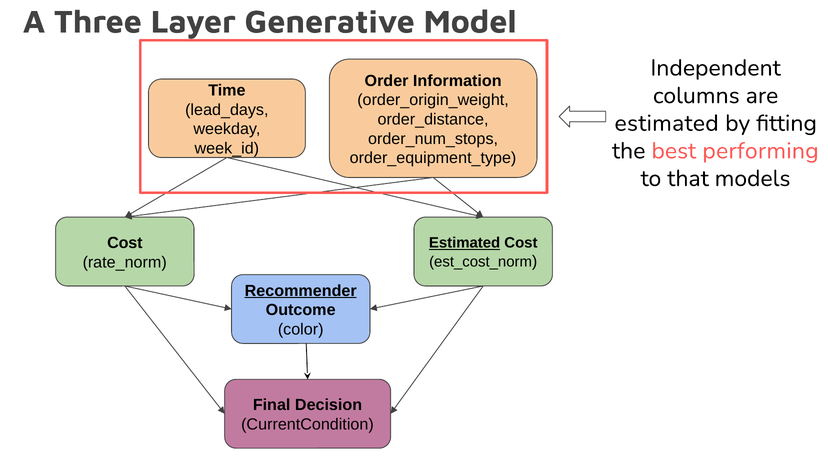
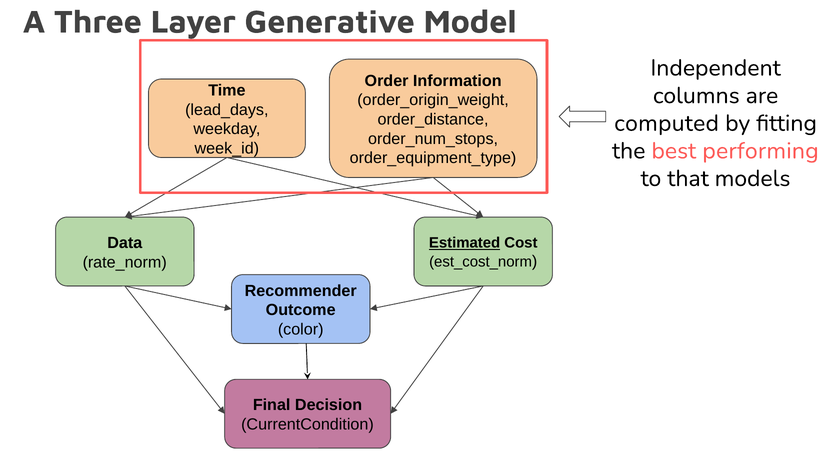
estimated: estimated -> computed (667, 123)
Cost: Cost -> Data (125, 243)
Recommender underline: present -> none (301, 291)
